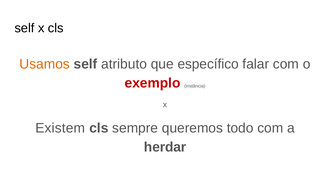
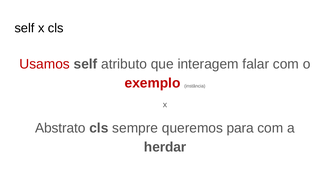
Usamos colour: orange -> red (45, 64)
específico: específico -> interagem (208, 64)
Existem: Existem -> Abstrato (60, 128)
todo: todo -> para (240, 128)
